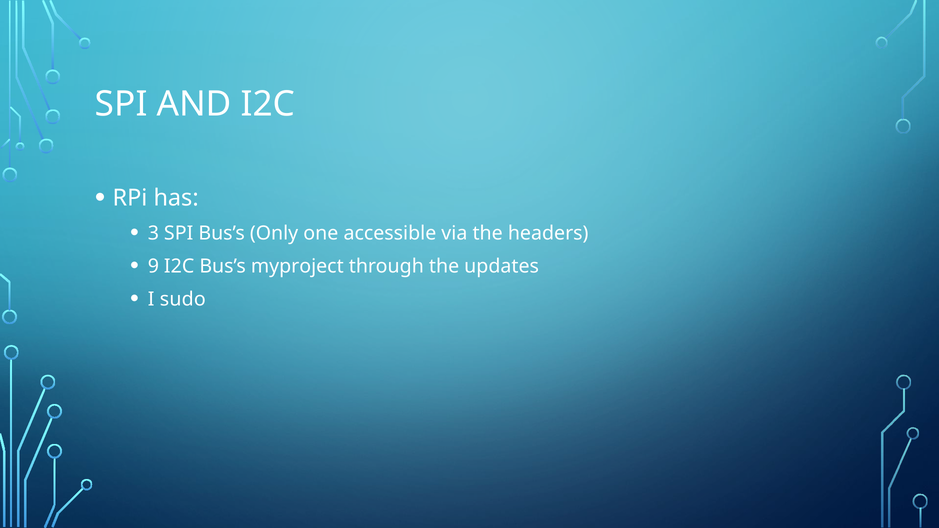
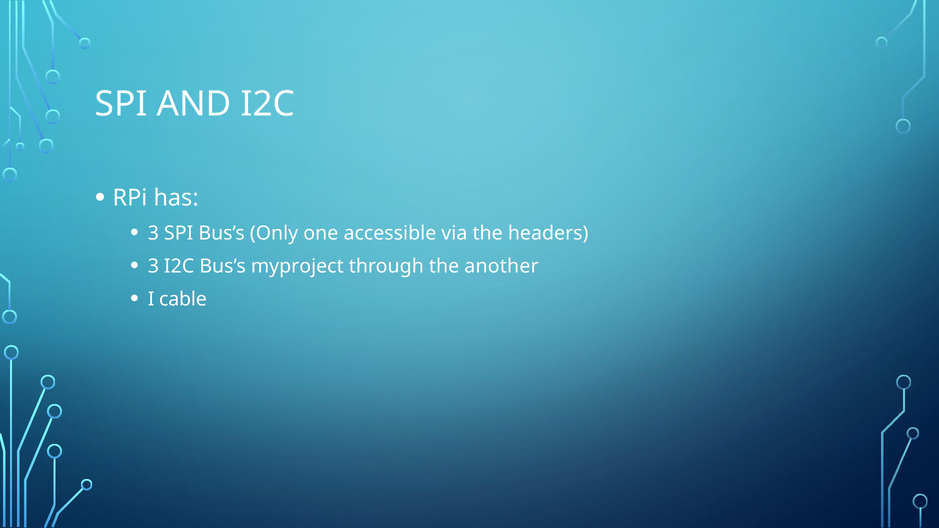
9: 9 -> 3 (153, 266)
updates: updates -> another (502, 266)
sudo: sudo -> cable (183, 299)
